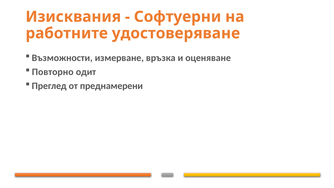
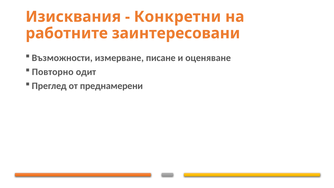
Софтуерни: Софтуерни -> Конкретни (177, 17)
удостоверяване: удостоверяване -> заинтересовани (176, 33)
връзка: връзка -> писане (161, 58)
